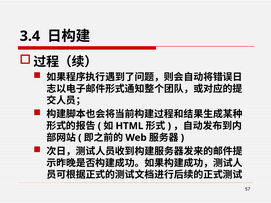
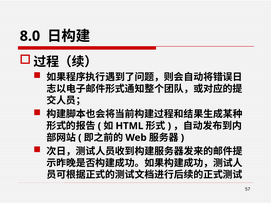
3.4: 3.4 -> 8.0 (30, 36)
